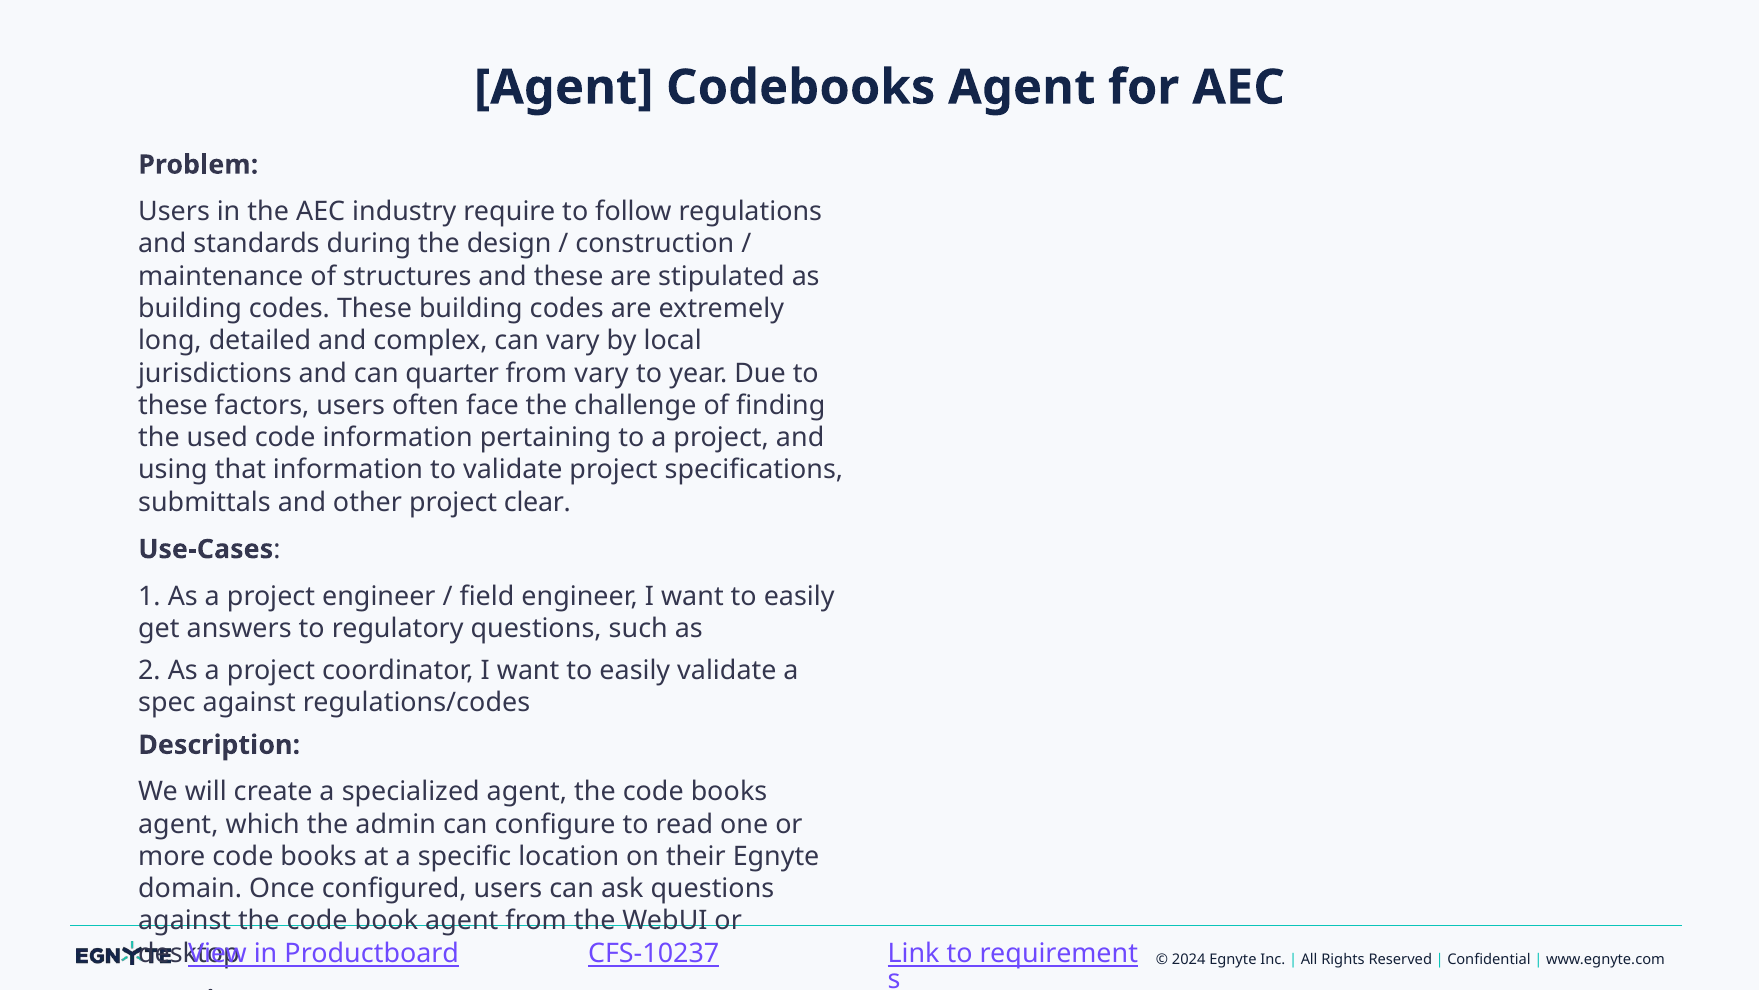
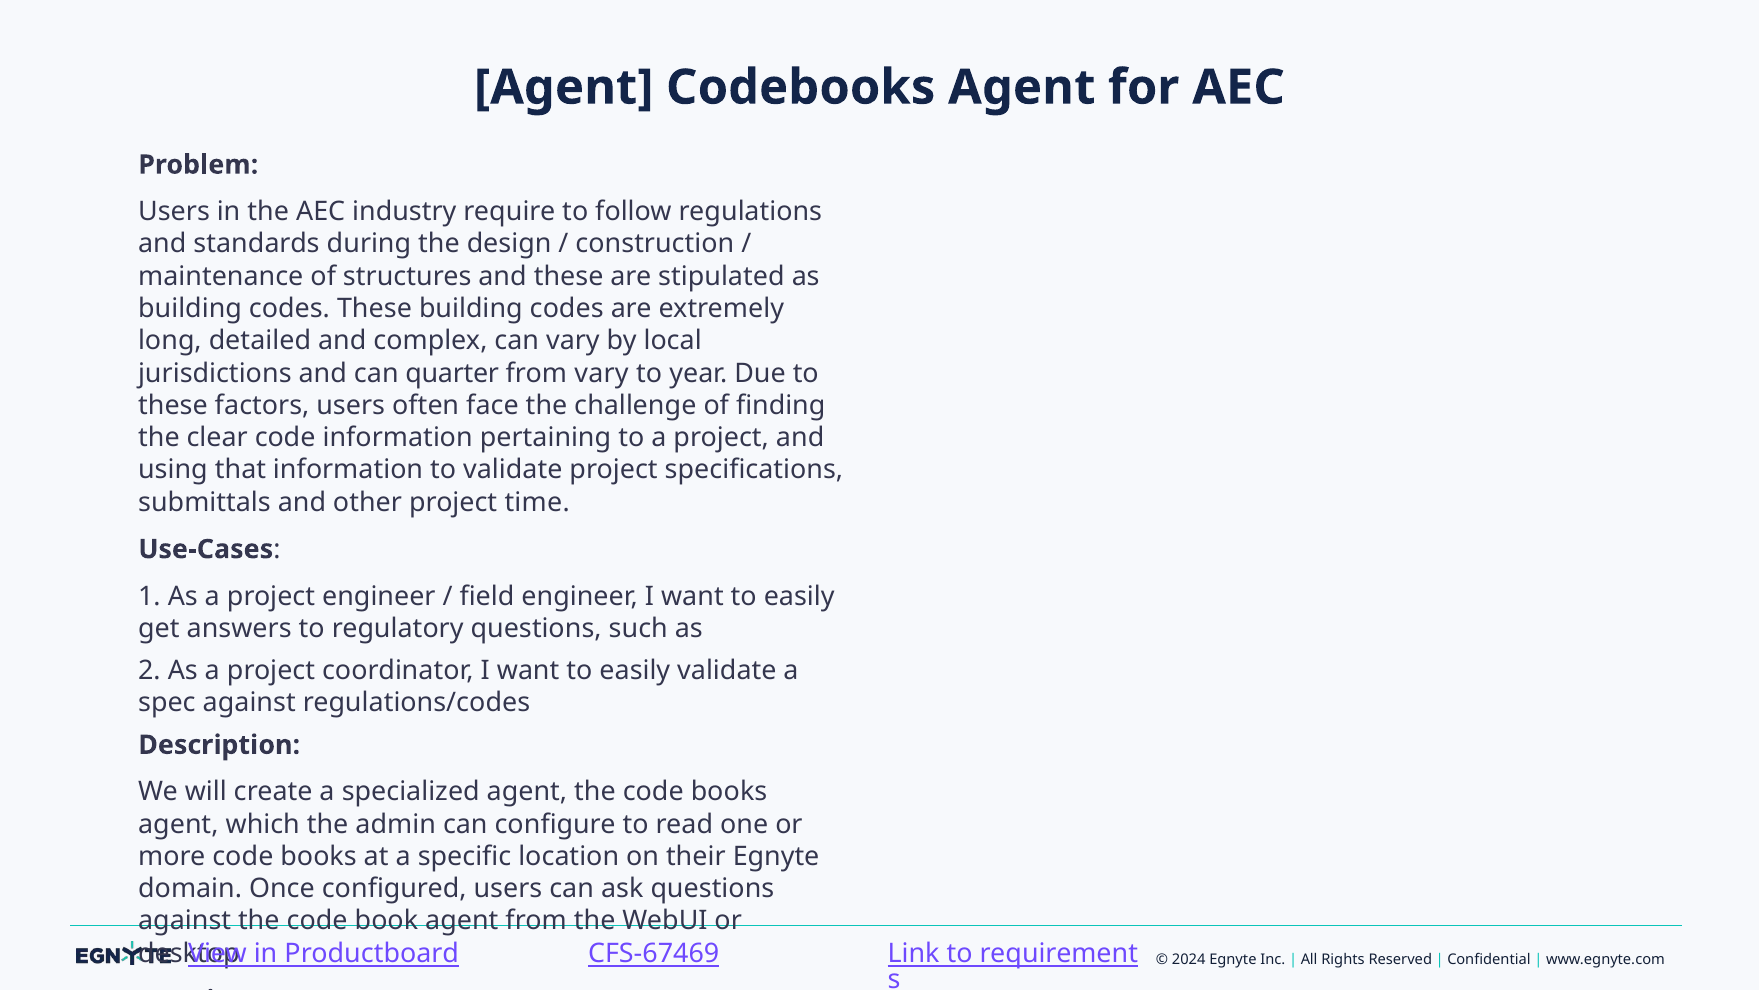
used: used -> clear (217, 438)
clear: clear -> time (537, 502)
CFS-10237: CFS-10237 -> CFS-67469 (654, 953)
